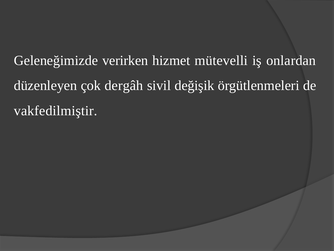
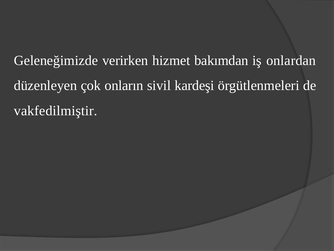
mütevelli: mütevelli -> bakımdan (221, 60)
dergâh: dergâh -> onların (124, 85)
değişik: değişik -> kardeşi (194, 85)
